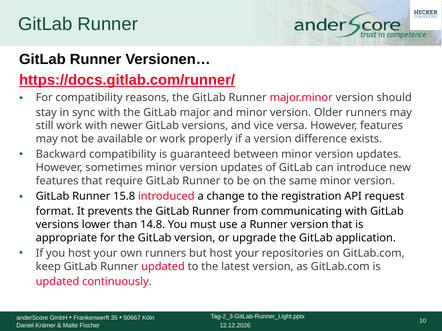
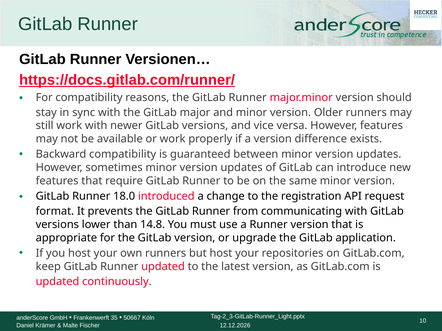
15.8: 15.8 -> 18.0 (124, 197)
